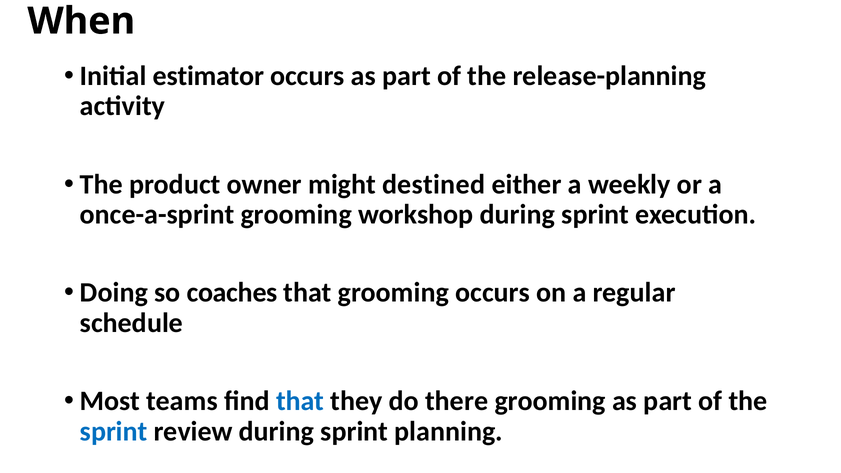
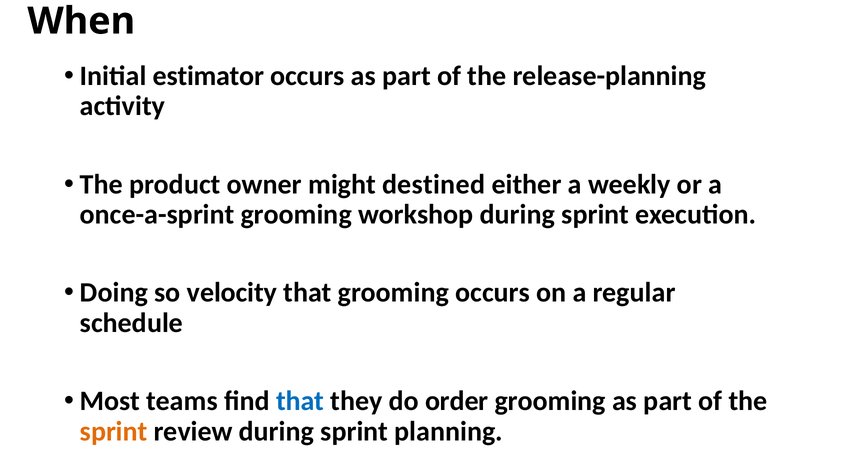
coaches: coaches -> velocity (232, 293)
there: there -> order (457, 401)
sprint colour: blue -> orange (114, 431)
